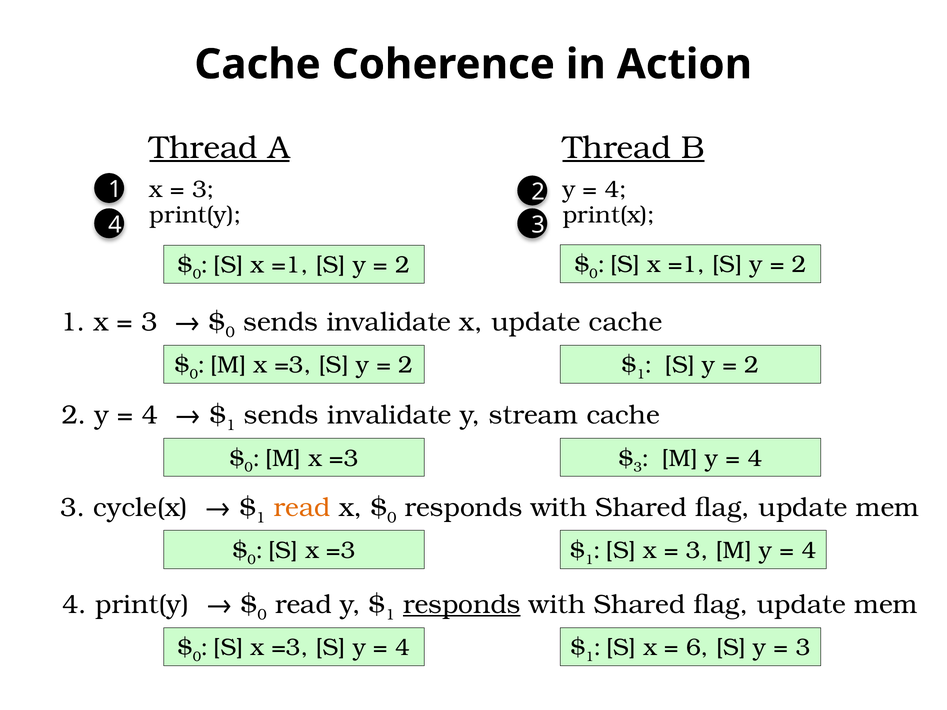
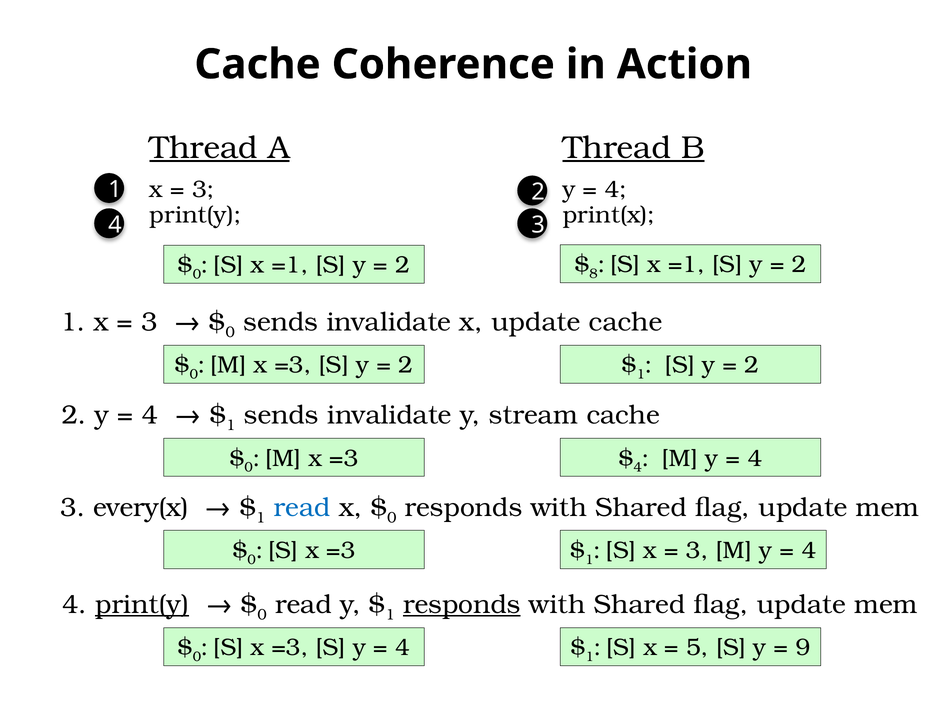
0: 0 -> 8 (593, 274)
3: 3 -> 4 (638, 468)
cycle(x: cycle(x -> every(x (141, 508)
read colour: orange -> blue (302, 508)
print(y underline: none -> present (142, 605)
6: 6 -> 5 (697, 648)
3: 3 -> 9 (803, 648)
